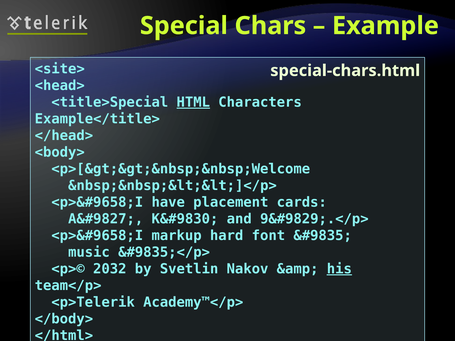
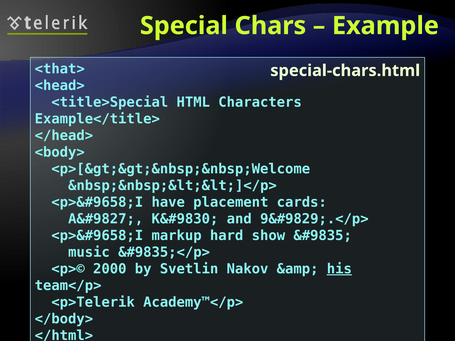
<site>: <site> -> <that> (60, 69)
HTML underline: present -> none (193, 102)
font: font -> show (268, 236)
2032: 2032 -> 2000 (110, 269)
